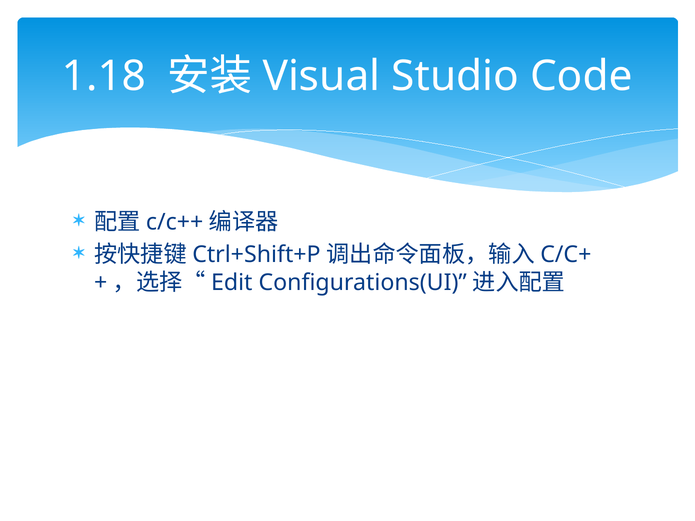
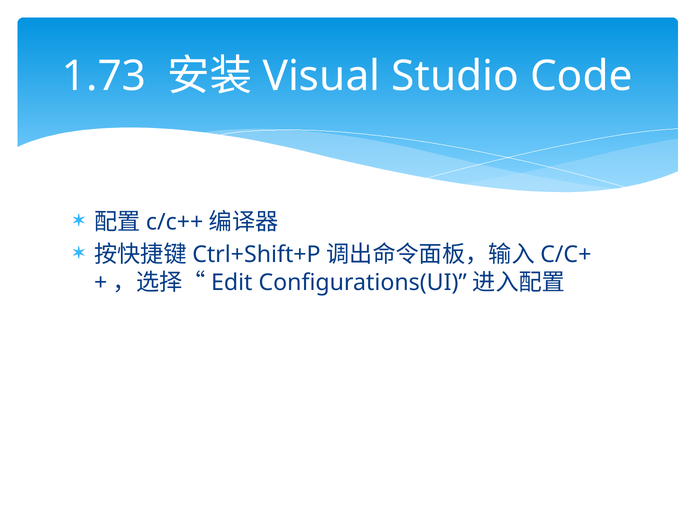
1.18: 1.18 -> 1.73 (104, 76)
